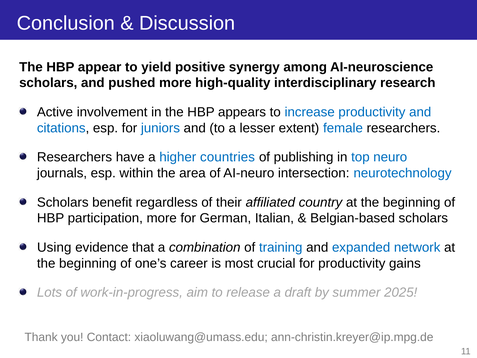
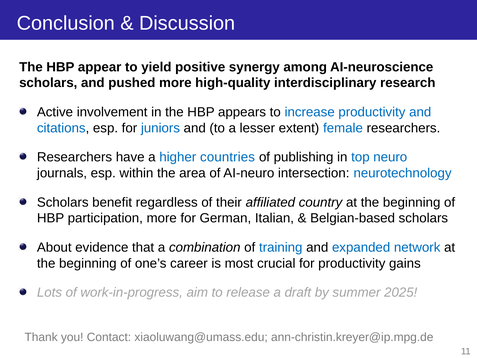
Using: Using -> About (54, 247)
